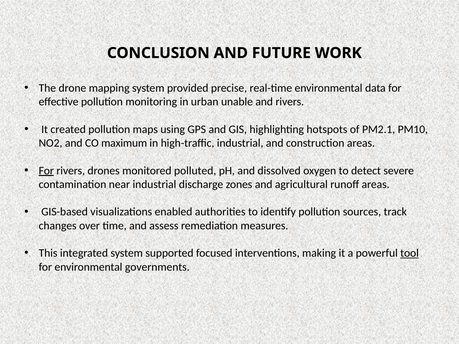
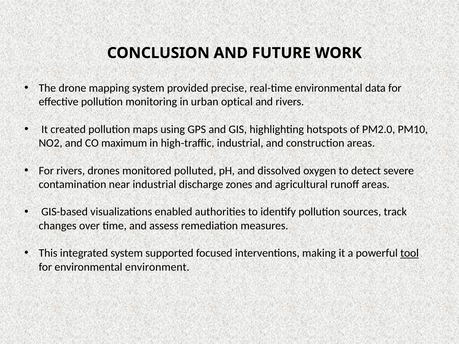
unable: unable -> optical (237, 102)
PM2.1: PM2.1 -> PM2.0 (379, 129)
For underline: present -> none (46, 171)
governments: governments -> environment (157, 267)
